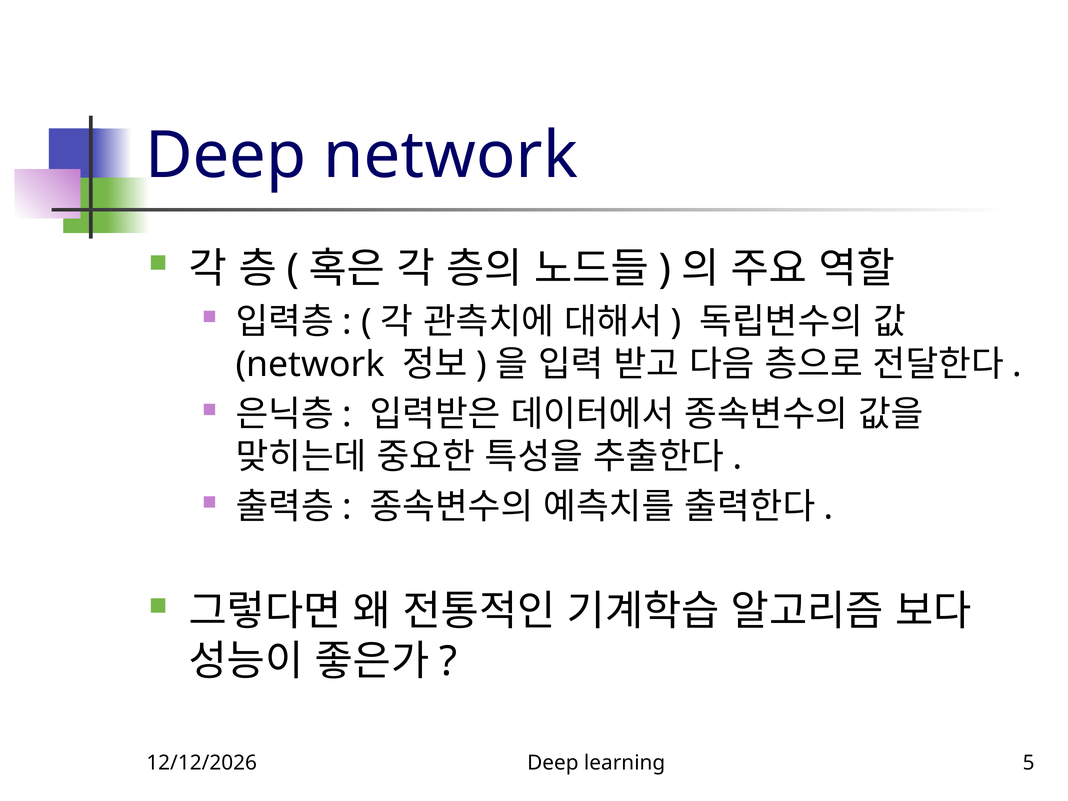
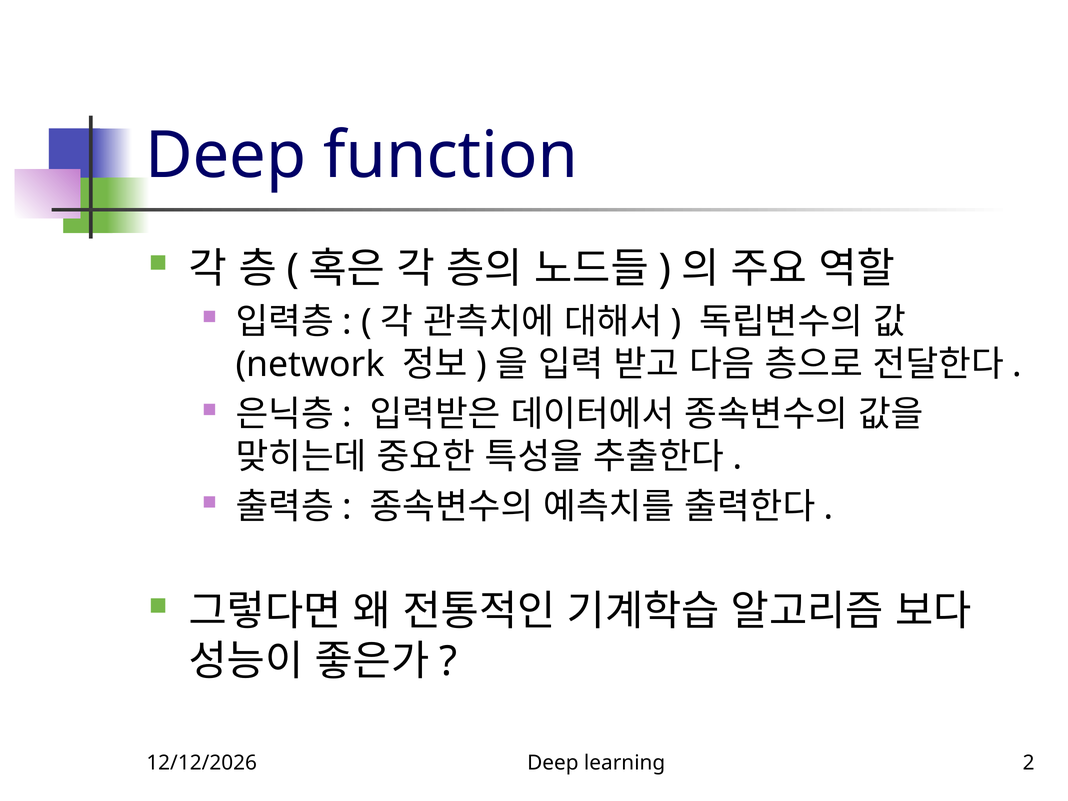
Deep network: network -> function (451, 156)
5: 5 -> 2 (1029, 763)
